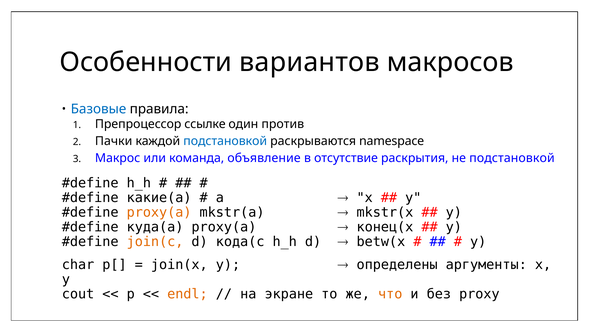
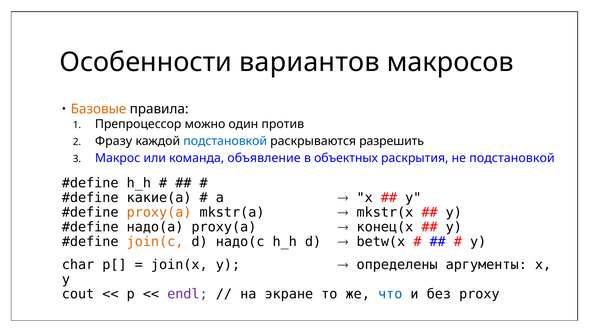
Базовые colour: blue -> orange (98, 109)
ссылке: ссылке -> можно (205, 124)
Пачки: Пачки -> Фразу (114, 141)
namespace: namespace -> разрешить (392, 141)
отсутствие: отсутствие -> объектных (346, 158)
куда(a: куда(a -> надо(a (155, 227)
кода(c: кода(c -> надо(c (240, 241)
endl colour: orange -> purple (187, 293)
что colour: orange -> blue (390, 293)
